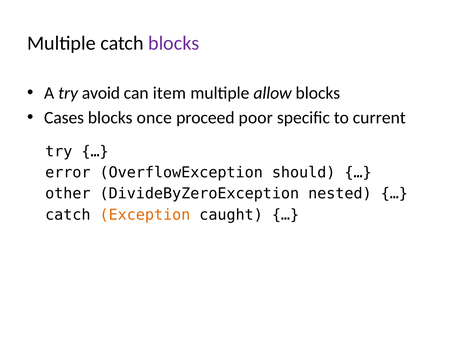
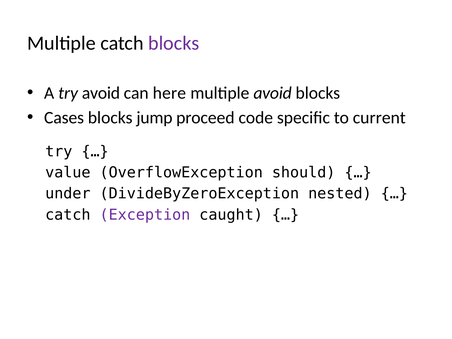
item: item -> here (169, 93)
multiple allow: allow -> avoid (273, 93)
once: once -> jump (154, 118)
poor: poor -> code (256, 118)
error: error -> value (68, 173)
other: other -> under (68, 194)
Exception colour: orange -> purple (145, 215)
